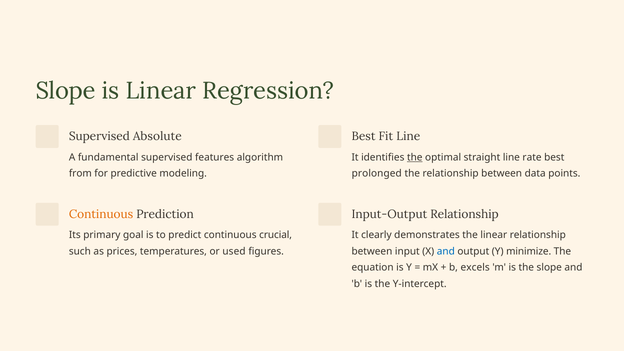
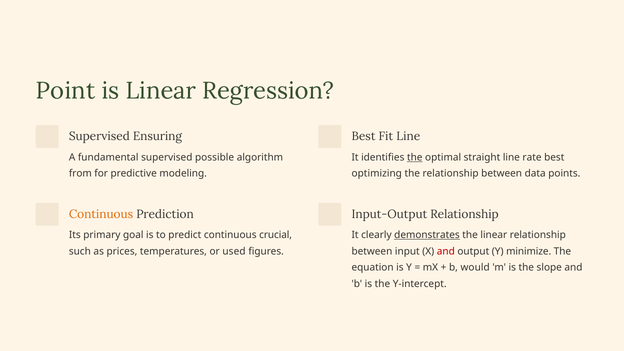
Slope: Slope -> Point (66, 91)
Absolute: Absolute -> Ensuring (157, 136)
features: features -> possible (215, 157)
prolonged: prolonged -> optimizing (377, 174)
demonstrates underline: none -> present (427, 235)
and colour: blue -> red (446, 251)
excels: excels -> would (475, 268)
